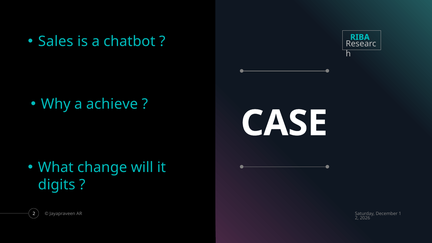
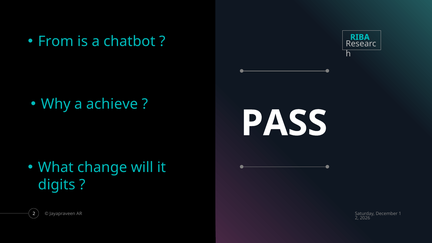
Sales: Sales -> From (56, 41)
CASE: CASE -> PASS (284, 123)
